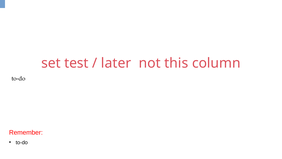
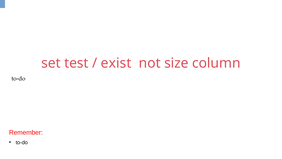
later: later -> exist (116, 63)
this: this -> size (176, 63)
